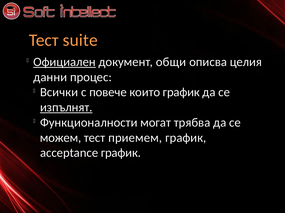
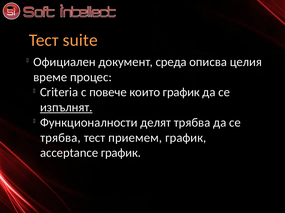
Официален underline: present -> none (64, 62)
общи: общи -> среда (171, 62)
данни: данни -> време (50, 77)
Всички: Всички -> Criteria (59, 93)
могат: могат -> делят (156, 123)
можем: можем -> трябва (60, 138)
